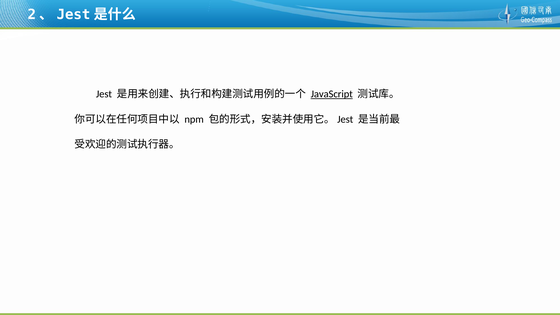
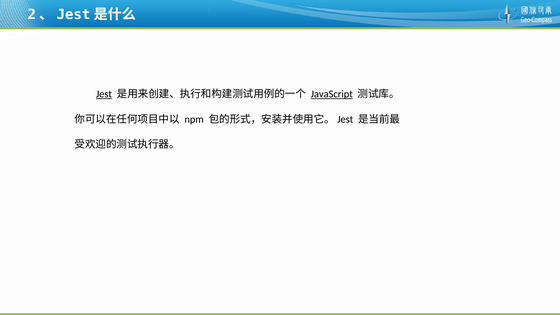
Jest underline: none -> present (104, 94)
